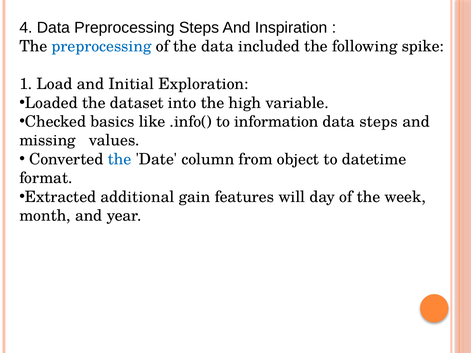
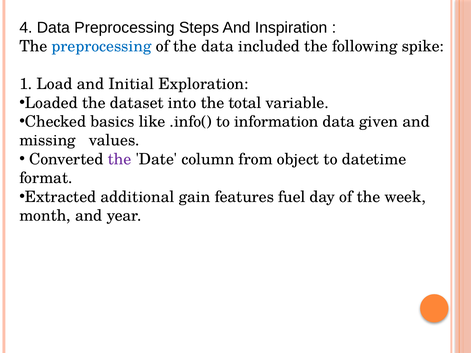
high: high -> total (245, 103)
data steps: steps -> given (379, 122)
the colour: blue -> purple (120, 159)
will: will -> fuel (292, 197)
